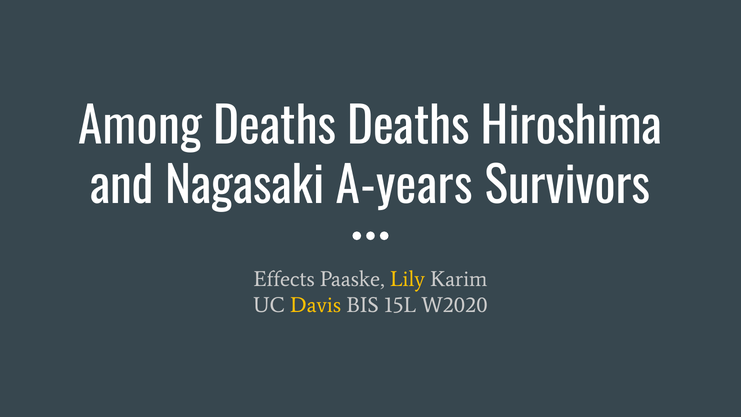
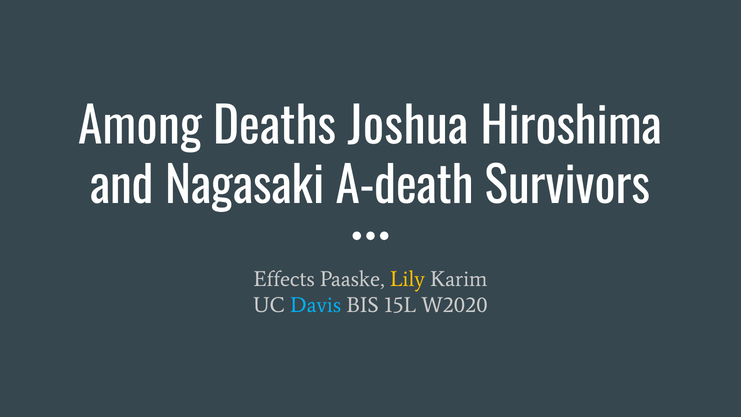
Deaths Deaths: Deaths -> Joshua (408, 128)
A-years: A-years -> A-death (405, 187)
Davis colour: yellow -> light blue (316, 305)
